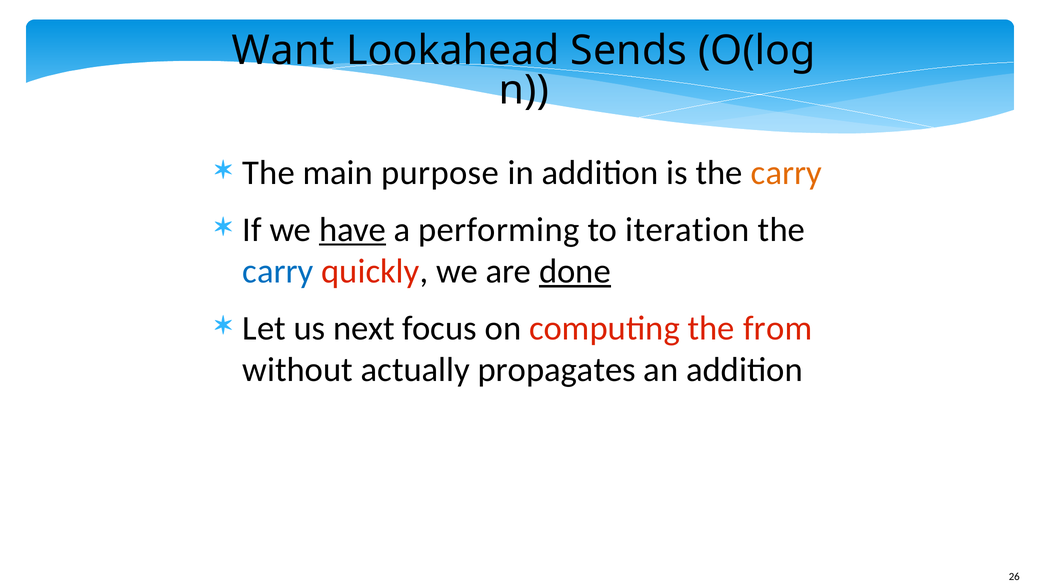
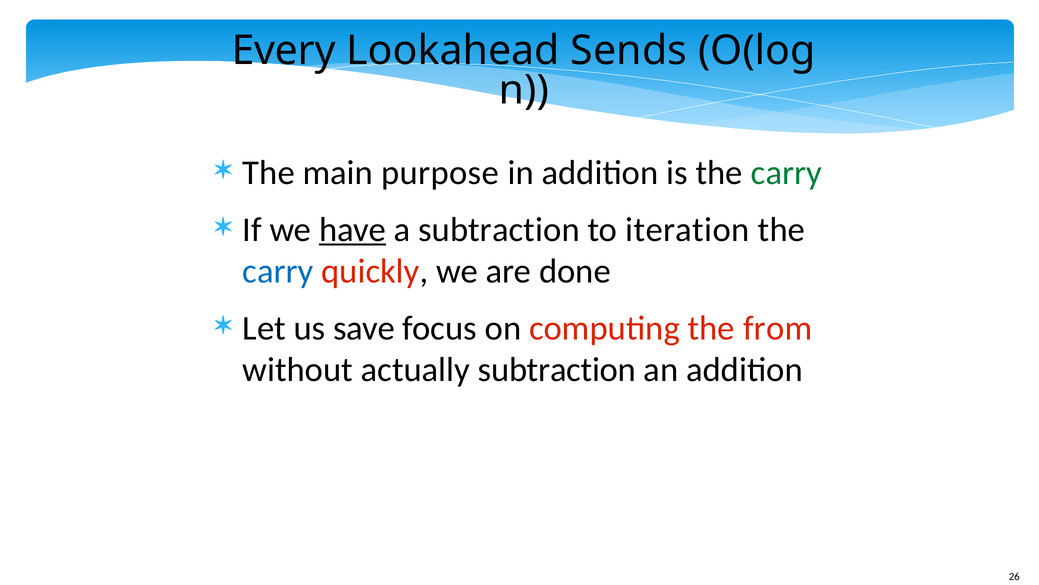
Want: Want -> Every (284, 50)
carry colour: orange -> green (786, 173)
a performing: performing -> subtraction (499, 229)
done underline: present -> none (575, 271)
next: next -> save (364, 328)
actually propagates: propagates -> subtraction (557, 370)
